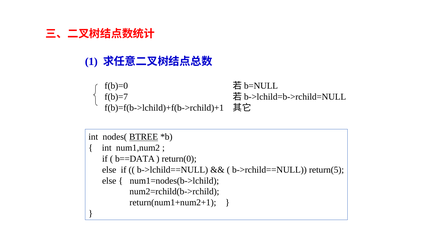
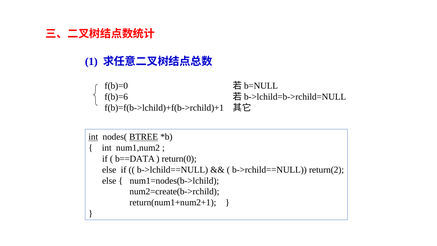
f(b)=7: f(b)=7 -> f(b)=6 (116, 97)
int underline: none -> present (93, 137)
return(5: return(5 -> return(2 (326, 170)
num2=rchild(b->rchild: num2=rchild(b->rchild -> num2=create(b->rchild (174, 191)
